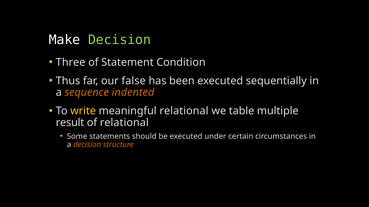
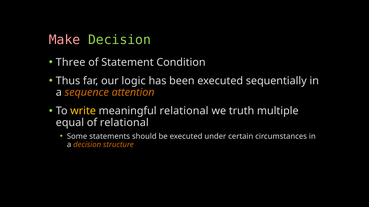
Make colour: white -> pink (65, 40)
false: false -> logic (134, 81)
indented: indented -> attention (133, 93)
table: table -> truth (242, 111)
result: result -> equal (70, 123)
